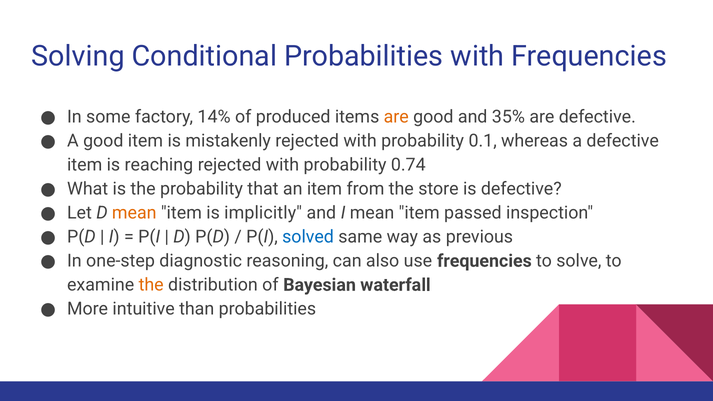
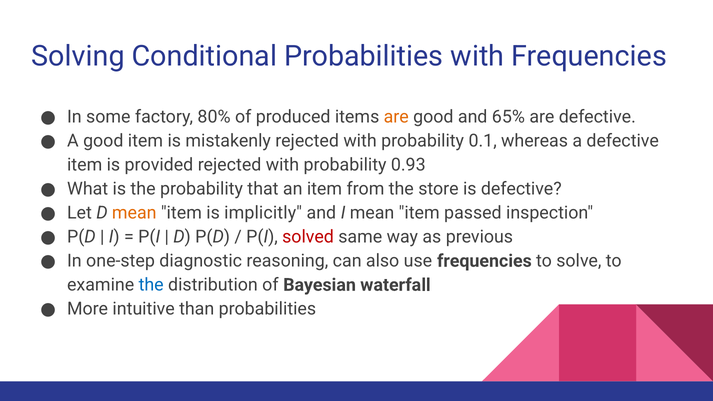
14%: 14% -> 80% (214, 117)
35%: 35% -> 65% (508, 117)
reaching: reaching -> provided (159, 165)
0.74: 0.74 -> 0.93 (408, 165)
solved colour: blue -> red (308, 237)
the colour: orange -> blue (151, 285)
